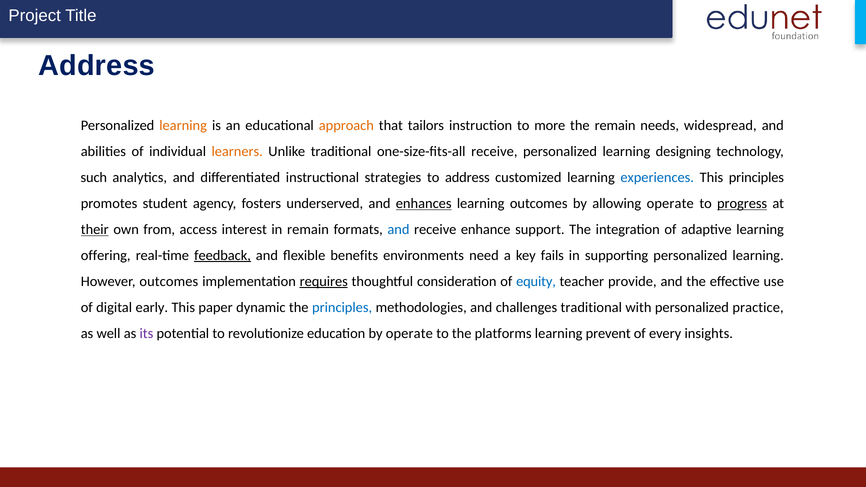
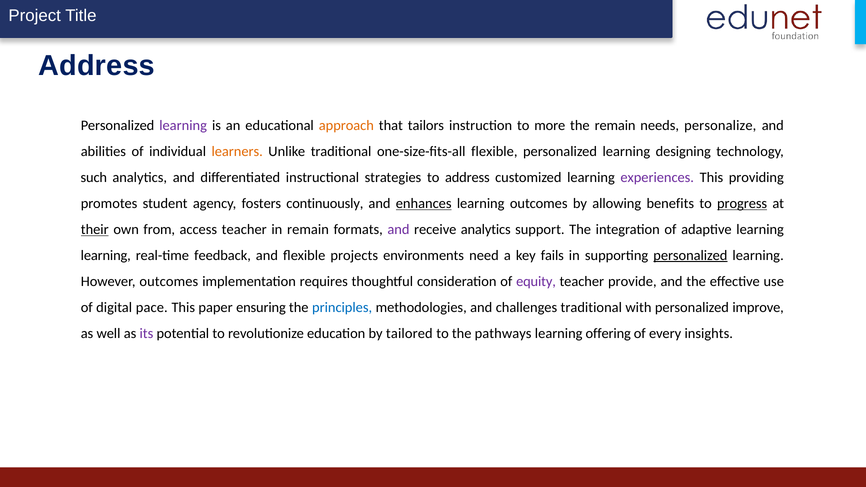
learning colour: orange -> purple (183, 126)
widespread: widespread -> personalize (720, 126)
one-size-fits-all receive: receive -> flexible (494, 152)
experiences colour: blue -> purple (657, 178)
This principles: principles -> providing (756, 178)
underserved: underserved -> continuously (325, 204)
allowing operate: operate -> benefits (670, 204)
access interest: interest -> teacher (244, 230)
and colour: blue -> purple (398, 230)
receive enhance: enhance -> analytics (486, 230)
offering: offering -> learning (106, 256)
feedback underline: present -> none (223, 256)
benefits: benefits -> projects (354, 256)
personalized underline: none -> present (690, 256)
requires underline: present -> none (324, 282)
equity colour: blue -> purple (536, 282)
early: early -> pace (152, 308)
dynamic: dynamic -> ensuring (261, 308)
practice: practice -> improve (758, 308)
by operate: operate -> tailored (409, 333)
platforms: platforms -> pathways (503, 333)
prevent: prevent -> offering (608, 333)
